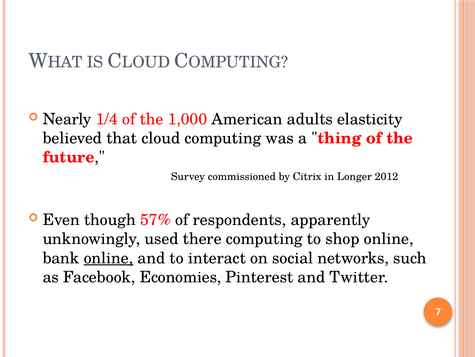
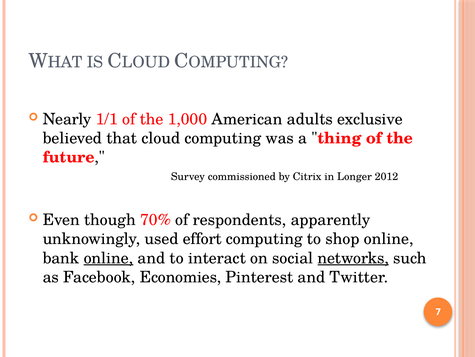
1/4: 1/4 -> 1/1 (107, 119)
elasticity: elasticity -> exclusive (370, 119)
57%: 57% -> 70% (156, 220)
there: there -> effort (202, 239)
networks underline: none -> present (353, 258)
